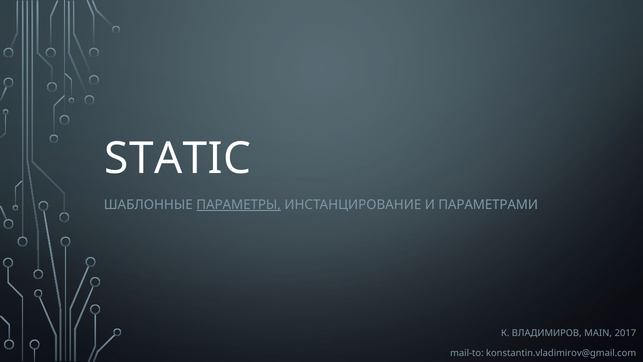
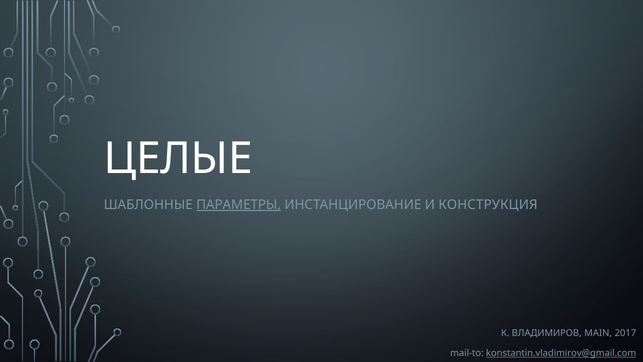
STATIC: STATIC -> ЦЕЛЫЕ (178, 159)
ПАРАМЕТРАМИ: ПАРАМЕТРАМИ -> КОНСТРУКЦИЯ (488, 205)
konstantin.vladimirov@gmail.com underline: none -> present (561, 353)
